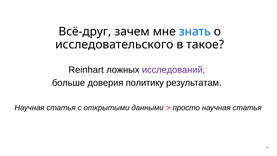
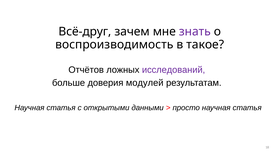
знать colour: blue -> purple (195, 31)
исследовательского: исследовательского -> воспроизводимость (114, 44)
Reinhart: Reinhart -> Отчётов (86, 70)
политику: политику -> модулей (145, 83)
